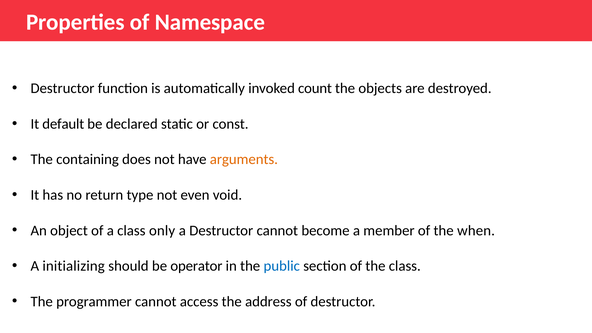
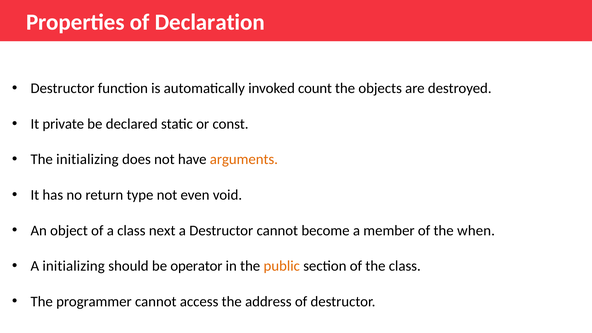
Namespace: Namespace -> Declaration (210, 22)
default: default -> private (63, 124)
The containing: containing -> initializing (87, 159)
only: only -> next (162, 230)
public colour: blue -> orange (282, 266)
